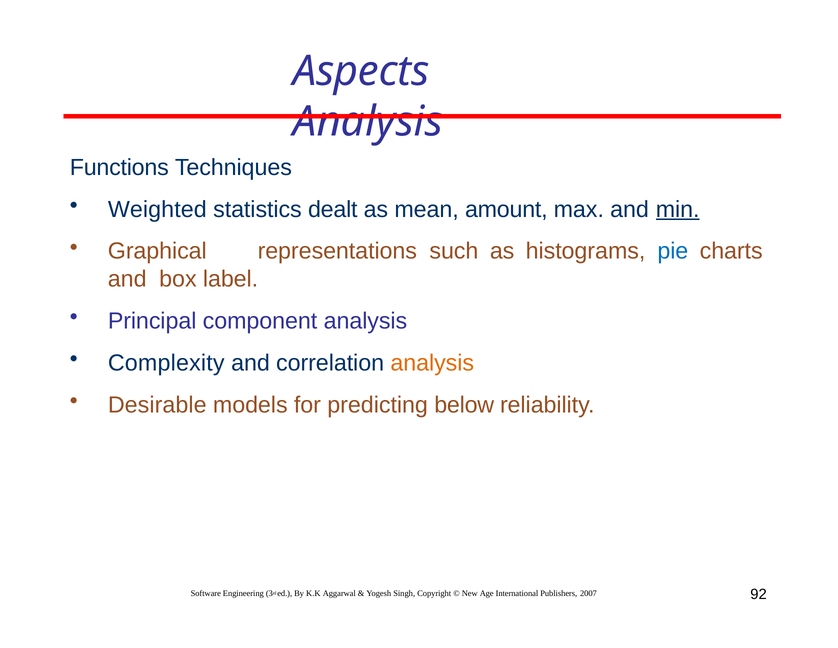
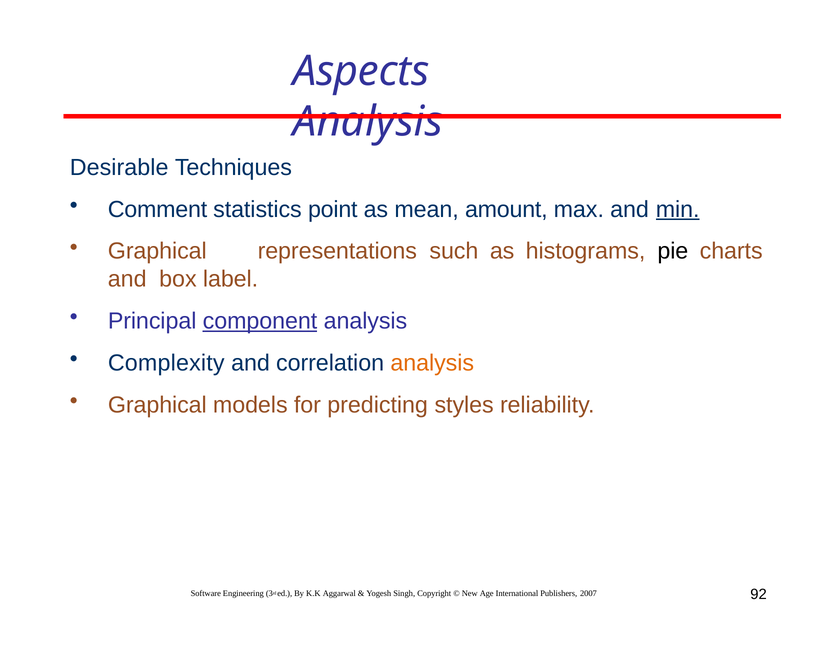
Functions: Functions -> Desirable (119, 167)
Weighted: Weighted -> Comment (157, 209)
dealt: dealt -> point (333, 209)
pie colour: blue -> black (673, 251)
component underline: none -> present (260, 321)
Desirable: Desirable -> Graphical (157, 405)
below: below -> styles (464, 405)
